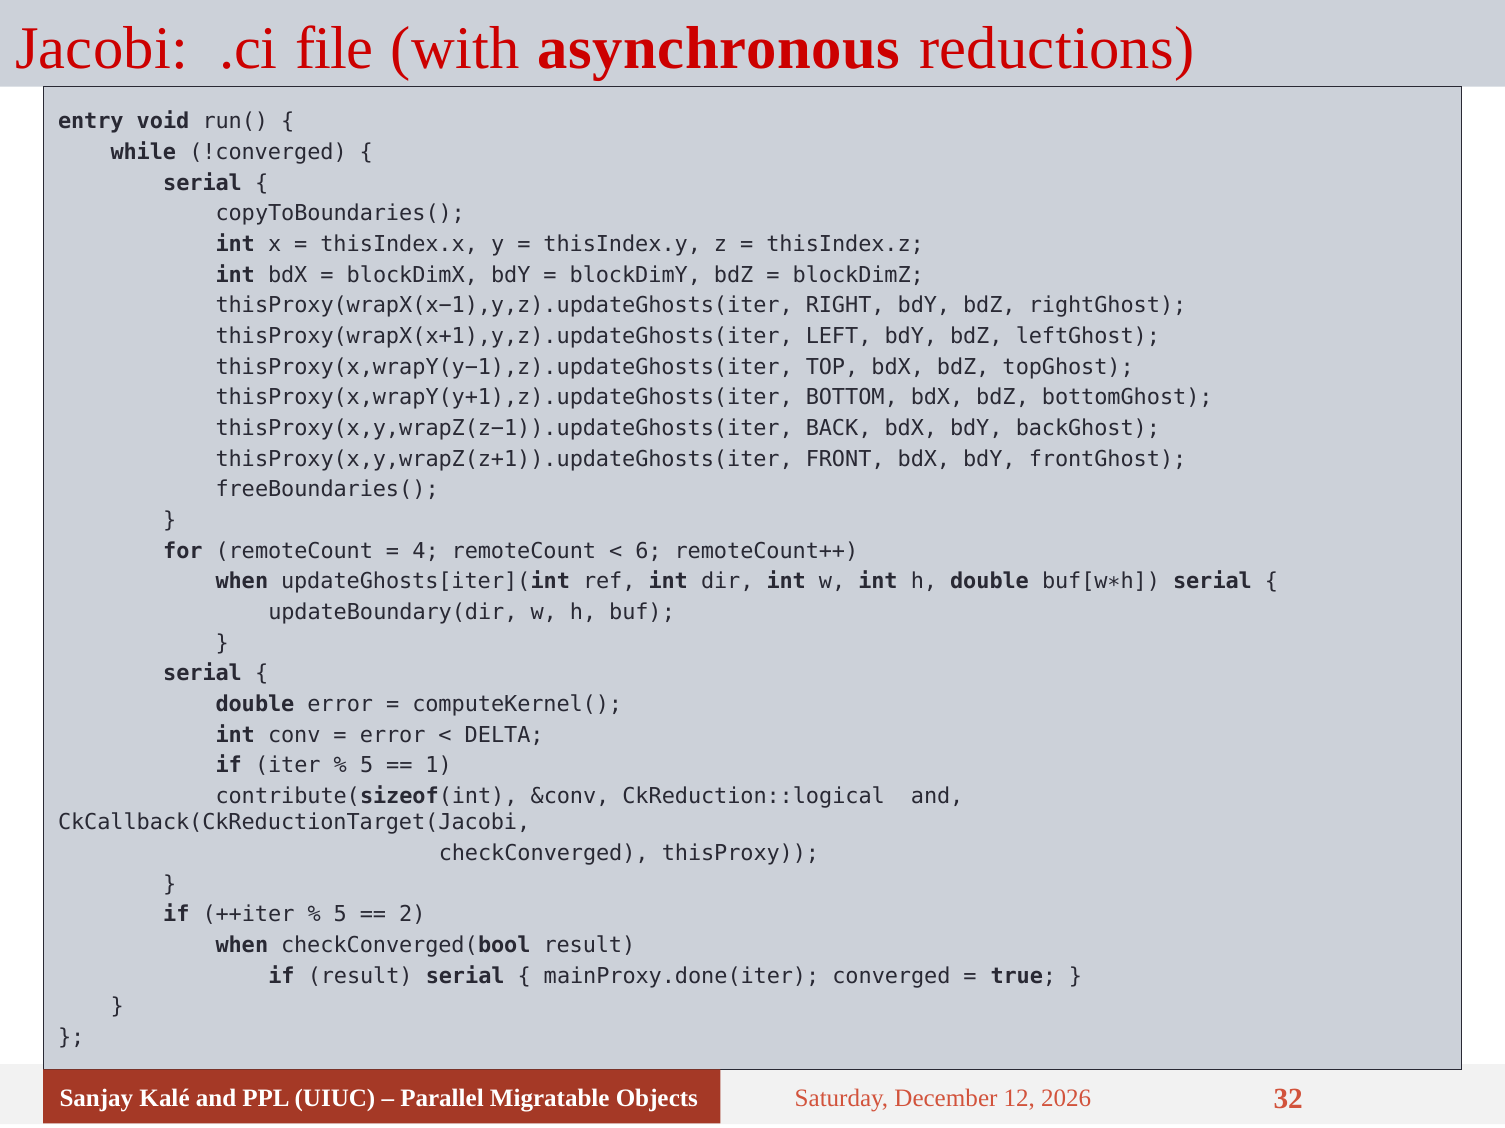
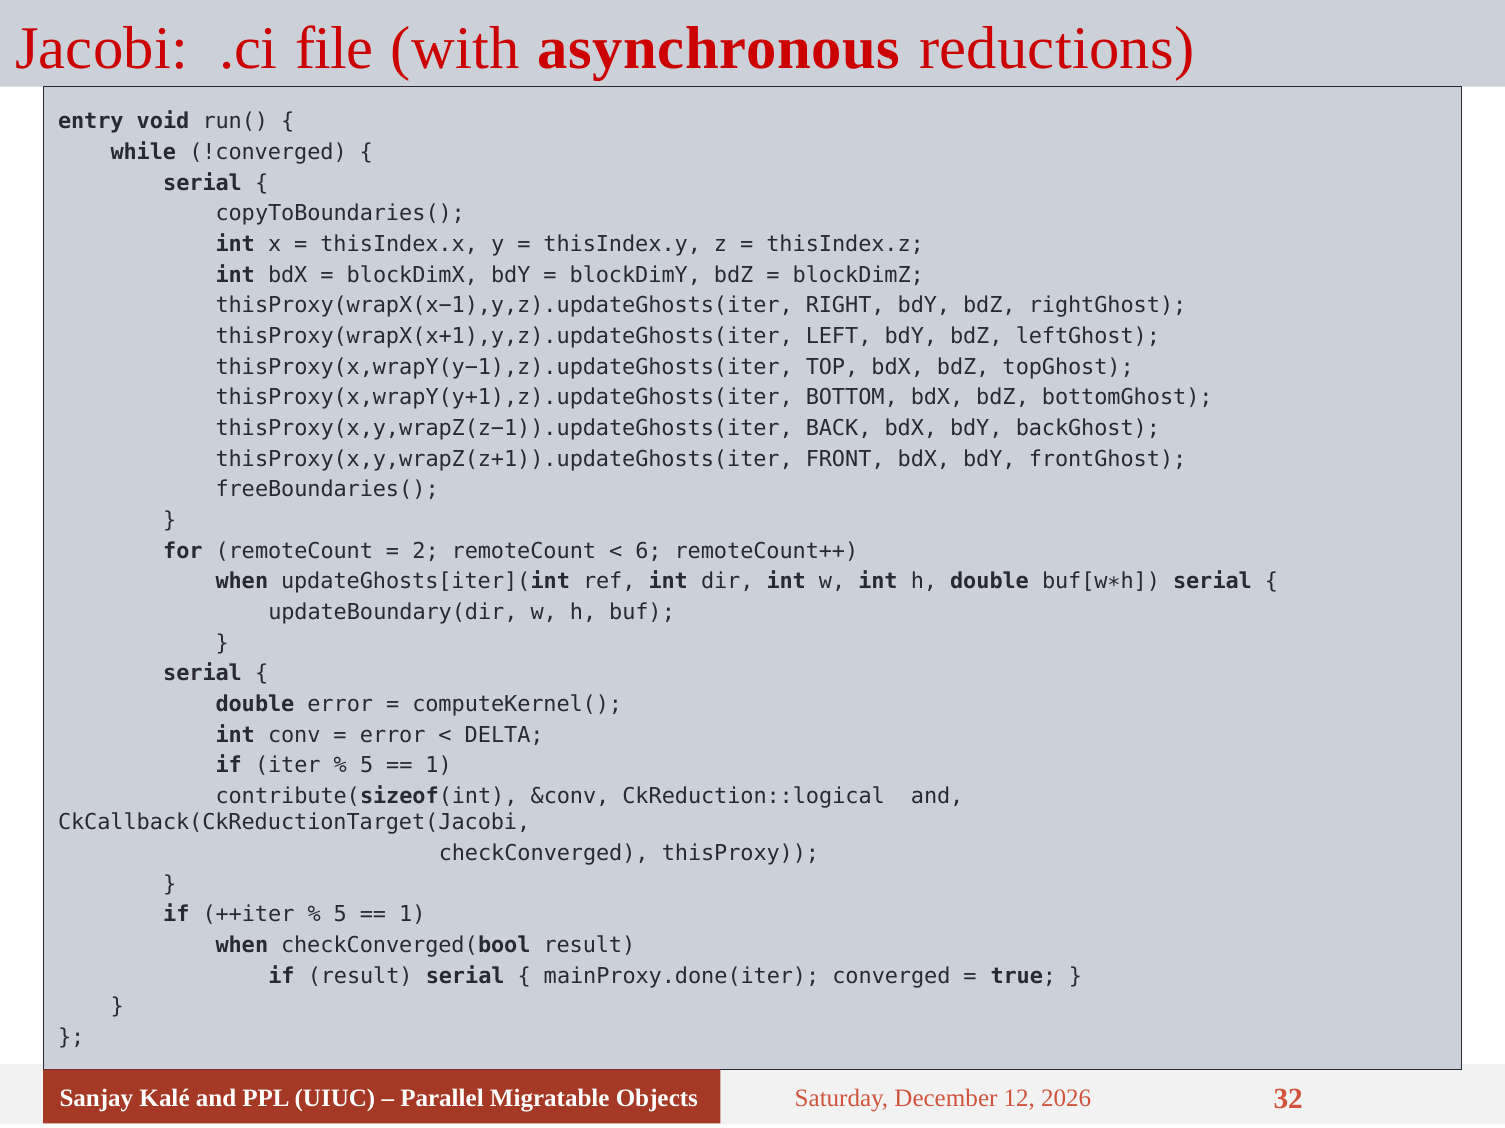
4: 4 -> 2 (425, 551)
2: 2 -> 1 (412, 915)
